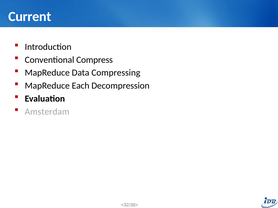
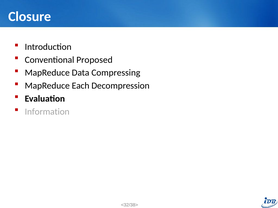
Current: Current -> Closure (30, 17)
Compress: Compress -> Proposed (94, 60)
Amsterdam: Amsterdam -> Information (47, 112)
